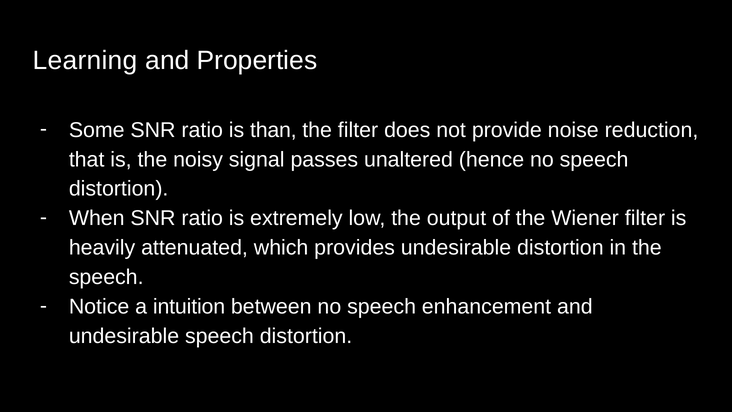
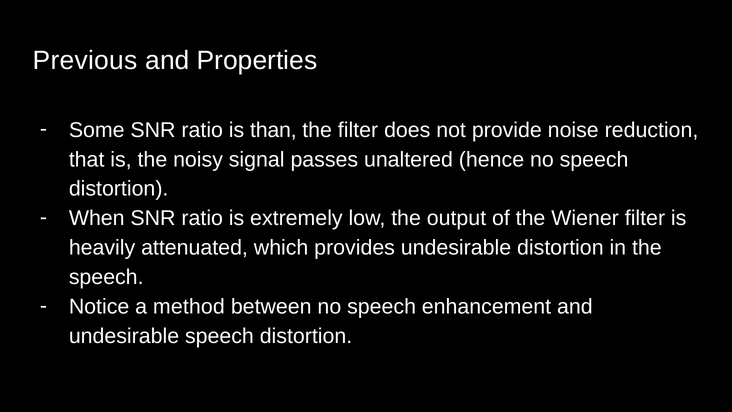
Learning: Learning -> Previous (85, 61)
intuition: intuition -> method (189, 307)
